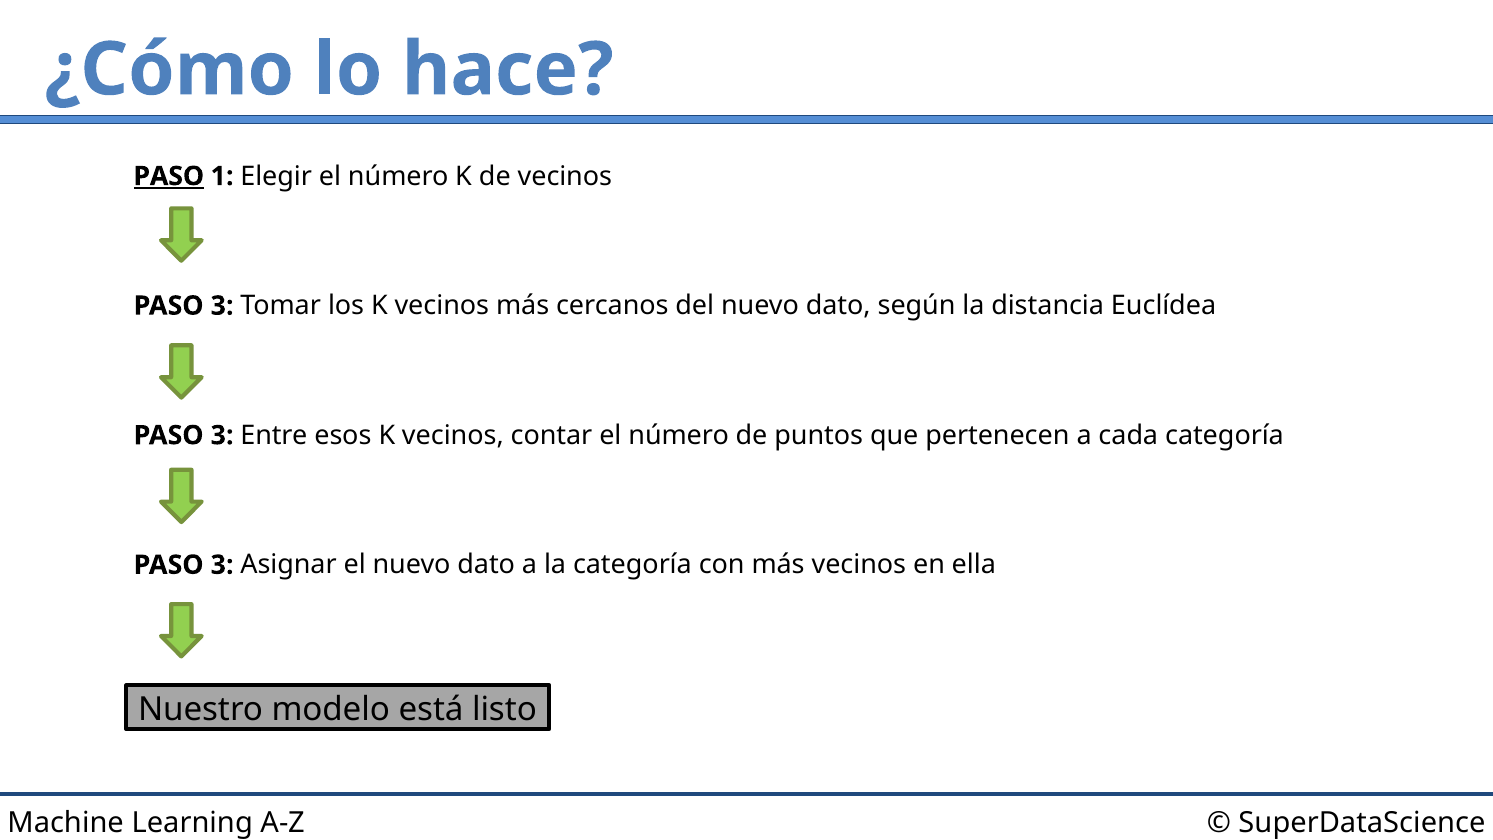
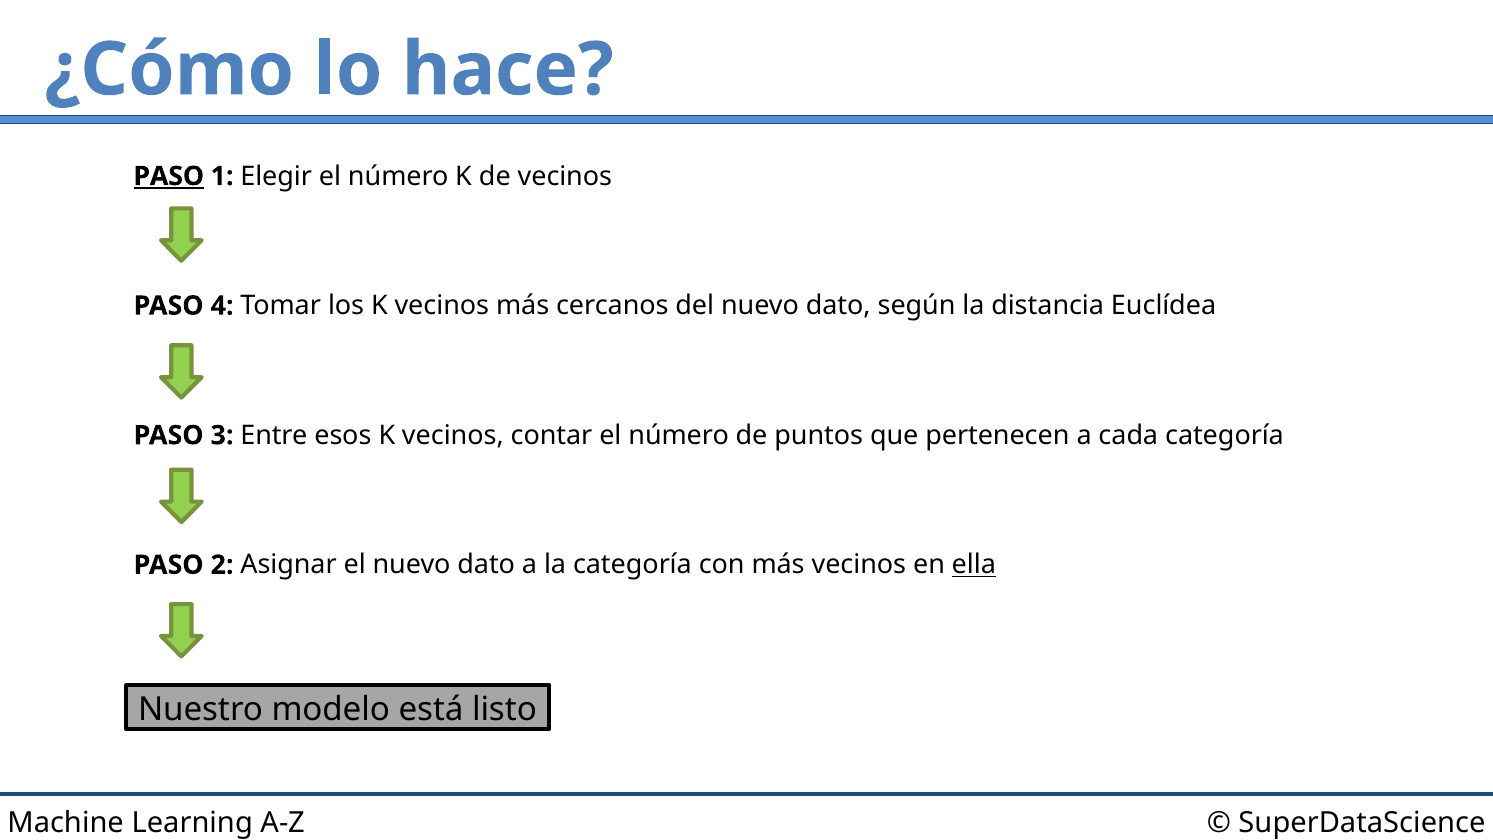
3: 3 -> 4 (222, 306)
3: 3 -> 2 (222, 565)
ella underline: none -> present (974, 565)
